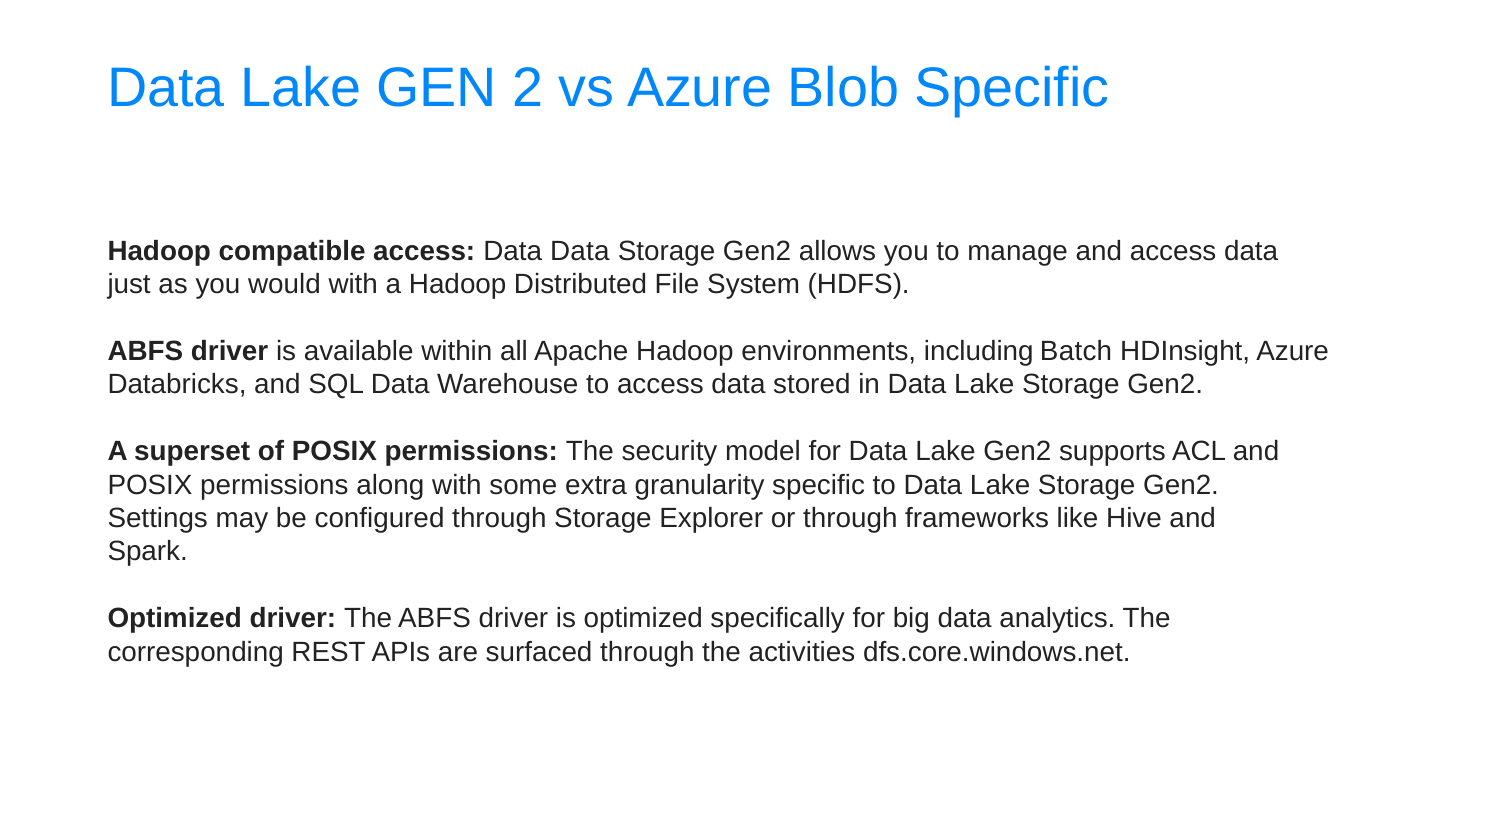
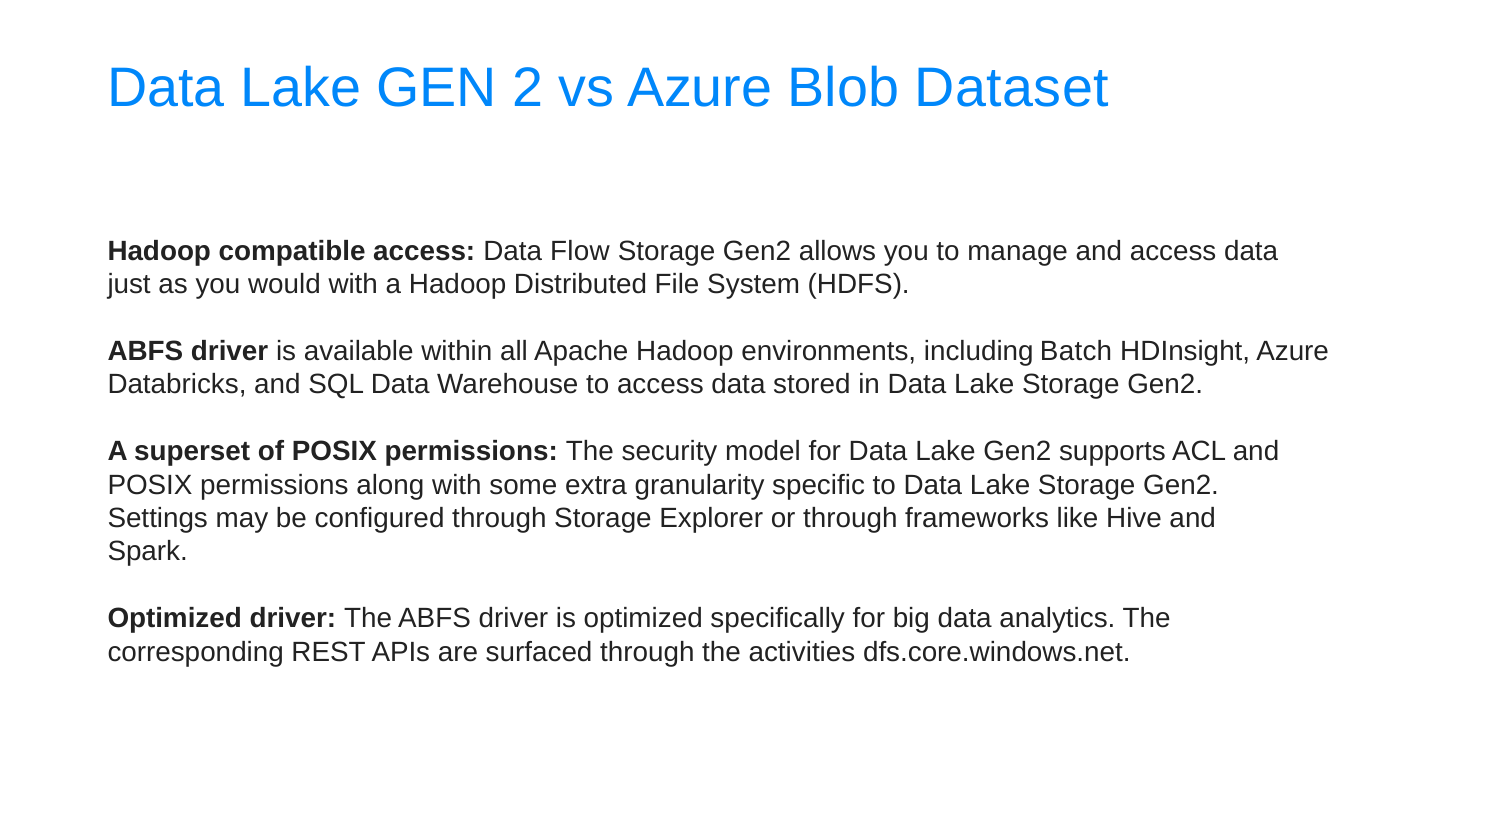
Blob Specific: Specific -> Dataset (1012, 89)
Data Data: Data -> Flow (580, 251)
